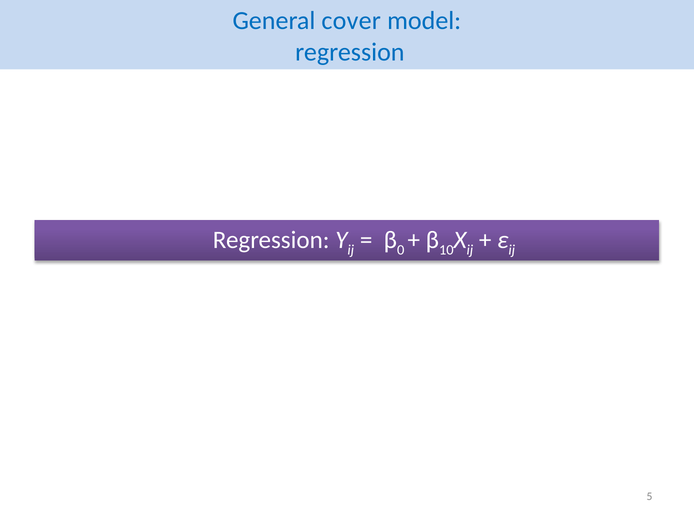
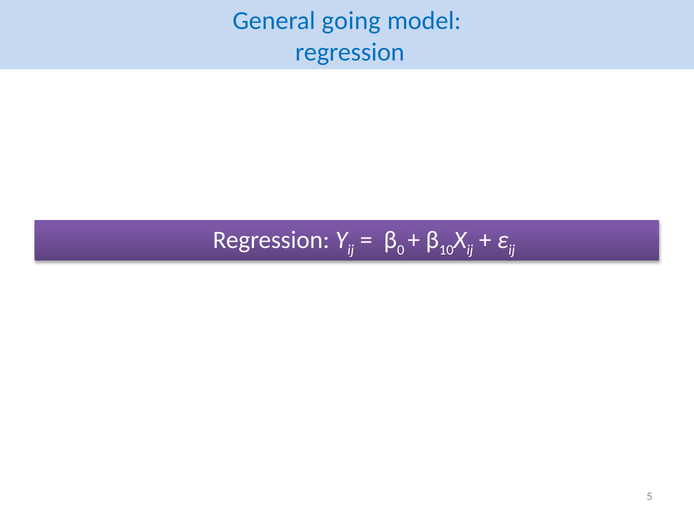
cover: cover -> going (351, 21)
